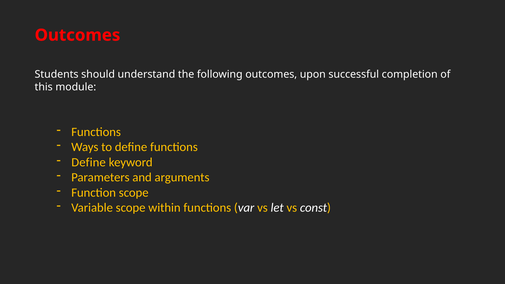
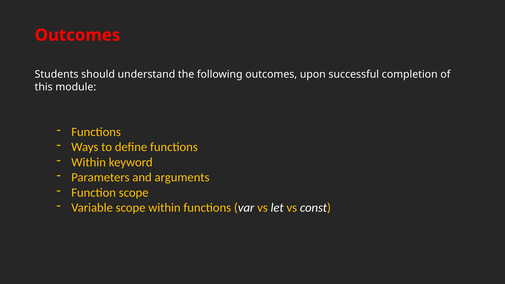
Define: Define -> Within (89, 162)
